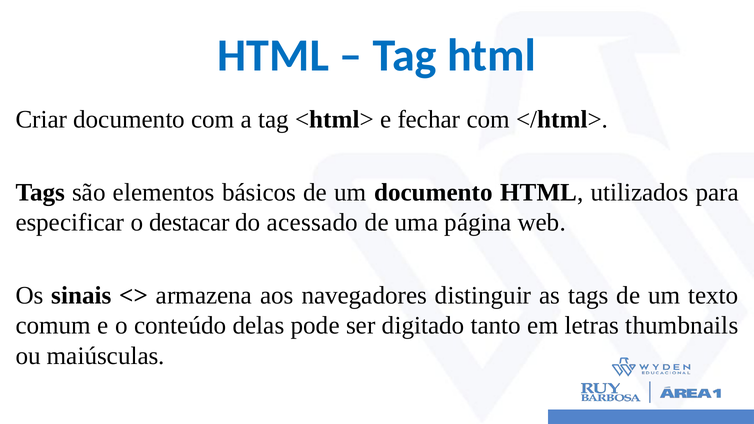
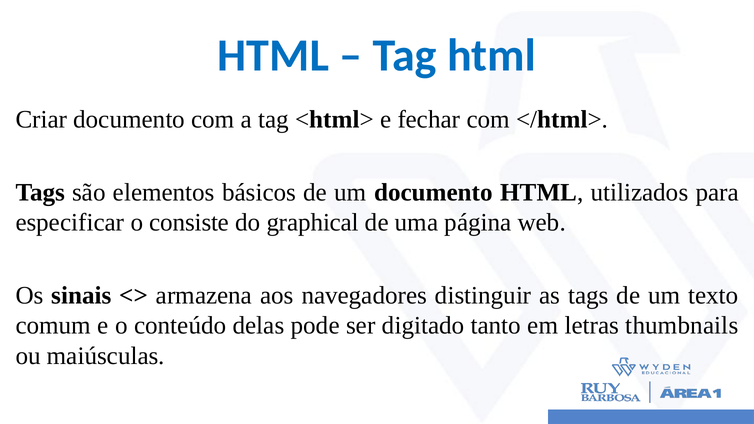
destacar: destacar -> consiste (189, 223)
acessado: acessado -> graphical (313, 223)
